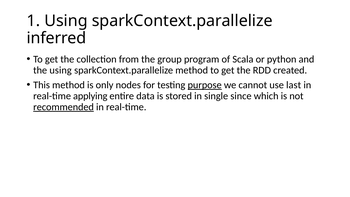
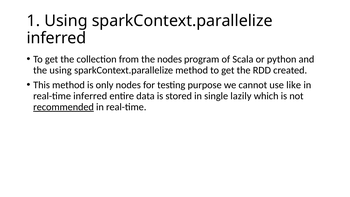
the group: group -> nodes (170, 59)
purpose underline: present -> none (205, 85)
last: last -> like (294, 85)
real-time applying: applying -> inferred (90, 96)
since: since -> lazily (241, 96)
